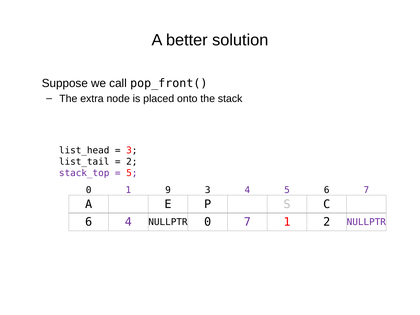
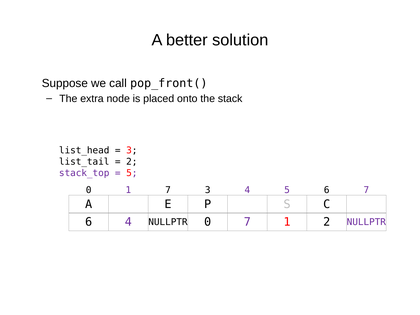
1 9: 9 -> 7 (168, 190)
